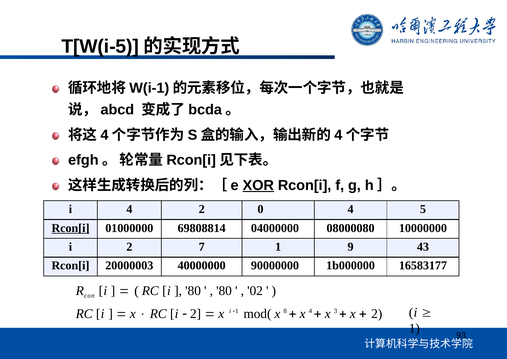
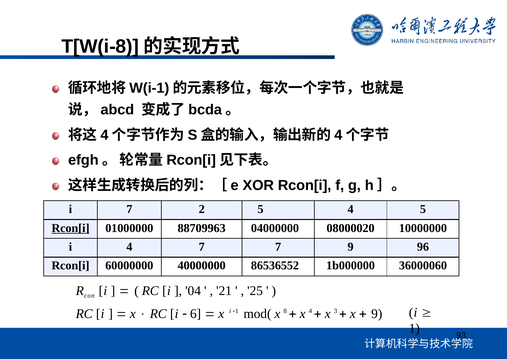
5: 5 -> 8 (127, 46)
XOR underline: present -> none (258, 185)
i 4: 4 -> 7 (129, 209)
2 0: 0 -> 5 (261, 209)
69808814: 69808814 -> 88709963 (202, 228)
08000080: 08000080 -> 08000020 (351, 228)
i 2: 2 -> 4 (129, 247)
7 1: 1 -> 7 (278, 247)
43: 43 -> 96 (423, 247)
20000003: 20000003 -> 60000000 (129, 265)
90000000: 90000000 -> 86536552 (275, 265)
16583177: 16583177 -> 36000060 (423, 265)
80: 80 -> 04 (193, 290)
80: 80 -> 21 (224, 290)
02: 02 -> 25 (255, 290)
2: 2 -> 6 (196, 313)
2: 2 -> 9 (377, 313)
